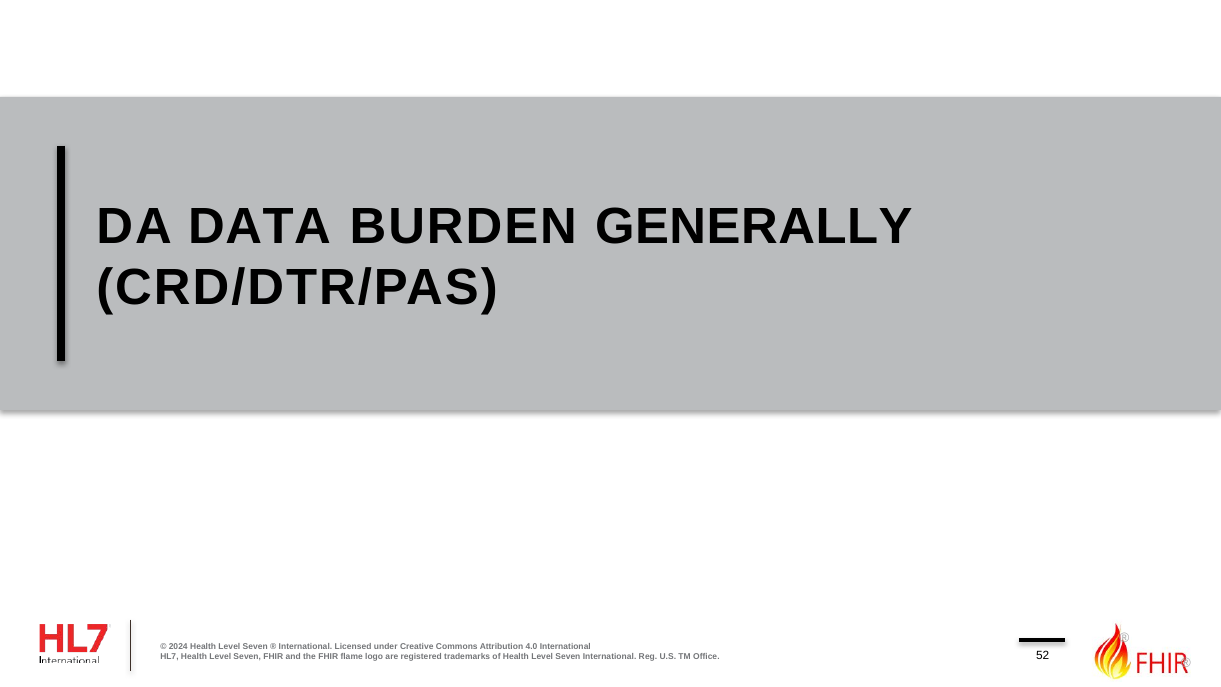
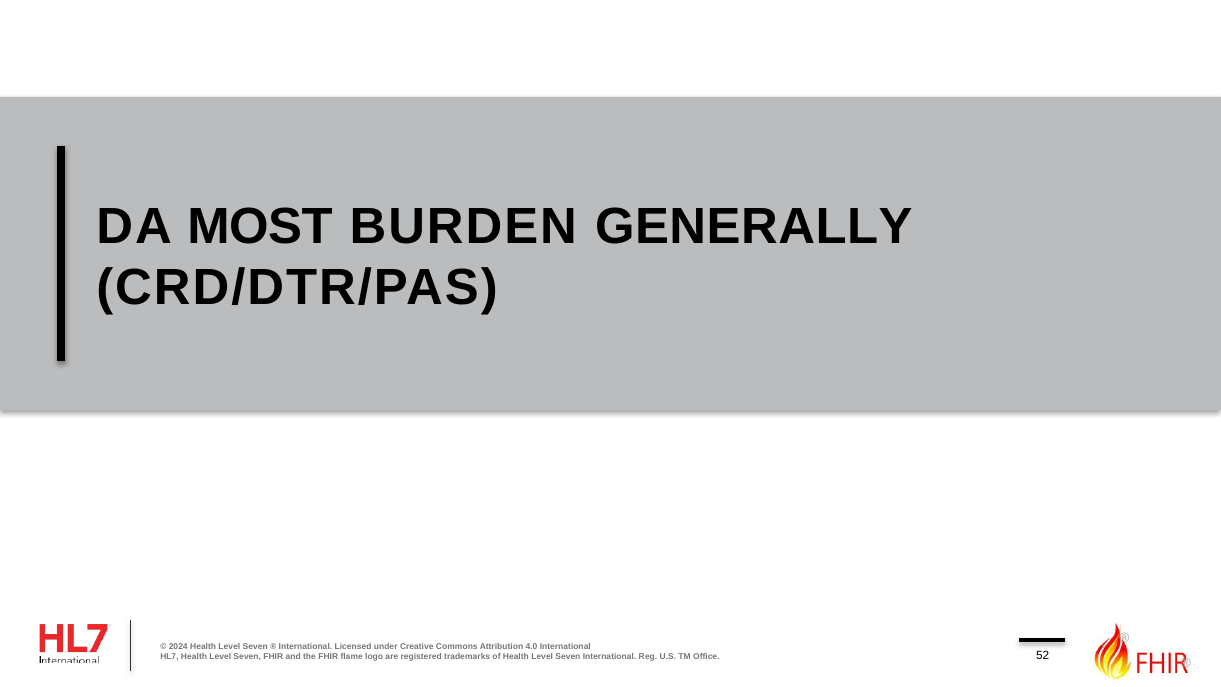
DATA: DATA -> MOST (260, 226)
